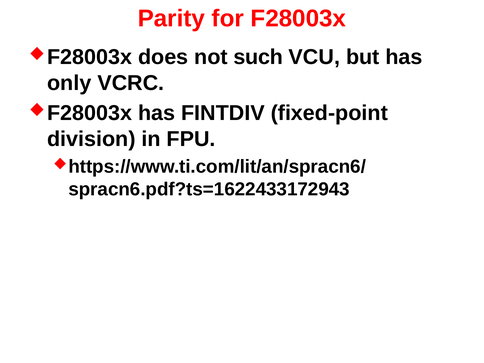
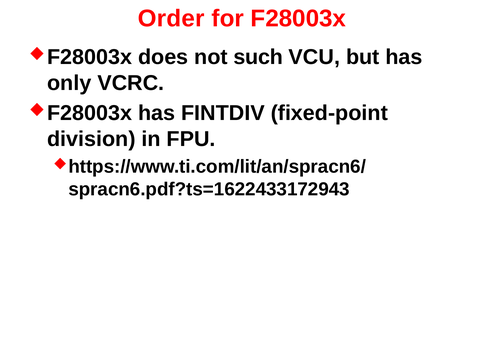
Parity: Parity -> Order (171, 19)
